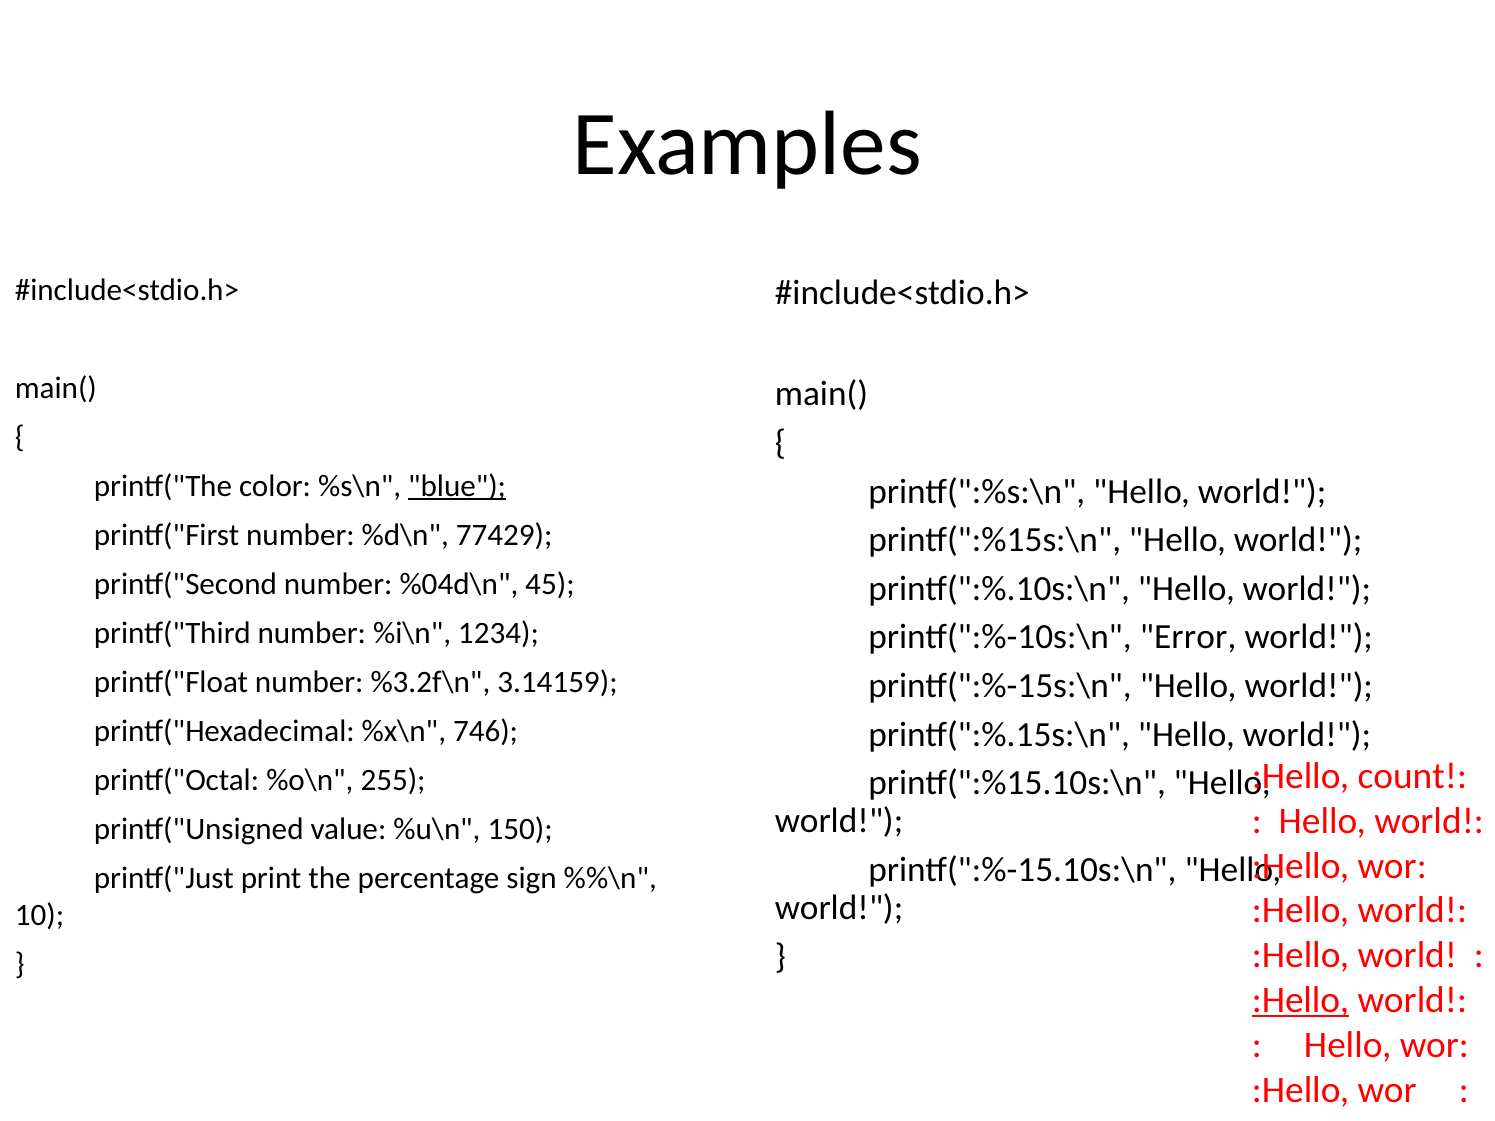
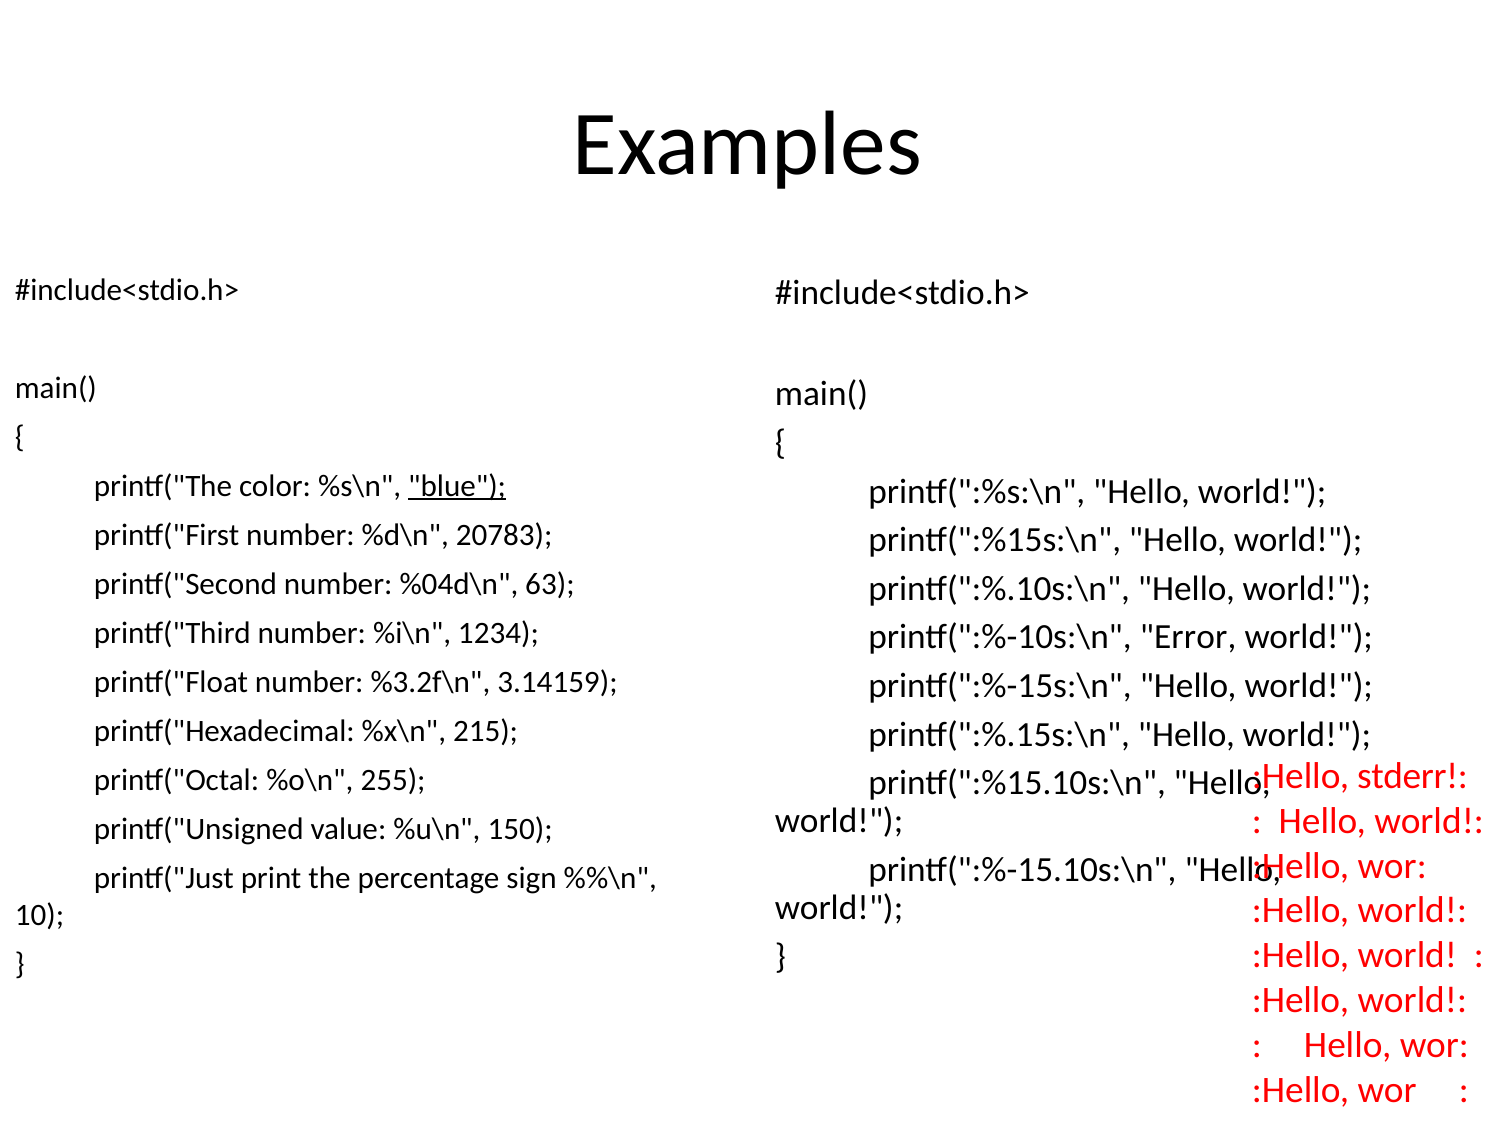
77429: 77429 -> 20783 (504, 535)
45: 45 -> 63 (550, 584)
746: 746 -> 215 (486, 731)
count: count -> stderr (1412, 776)
:Hello underline: present -> none (1301, 1000)
